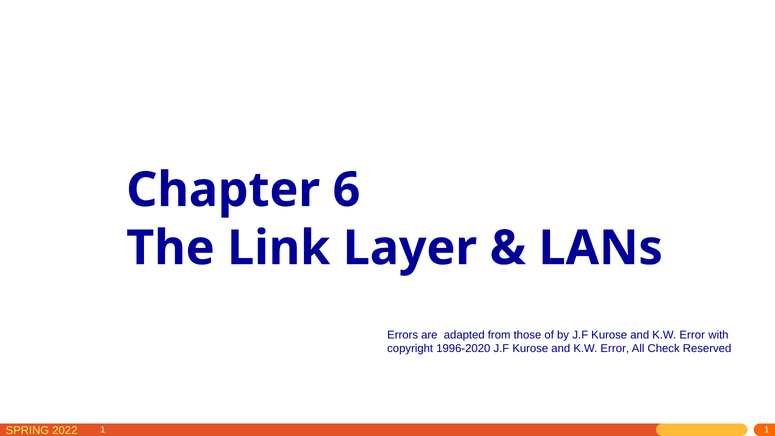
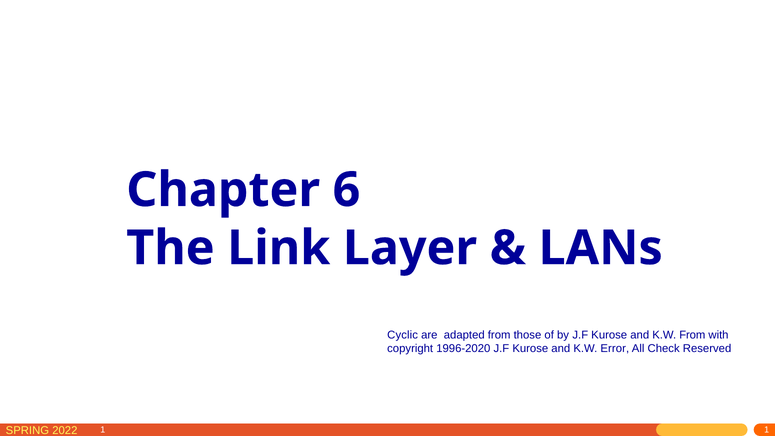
Errors: Errors -> Cyclic (403, 335)
Error: Error -> From (692, 335)
